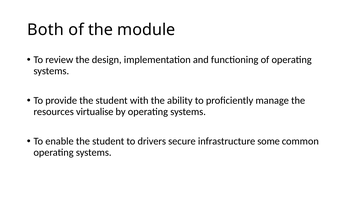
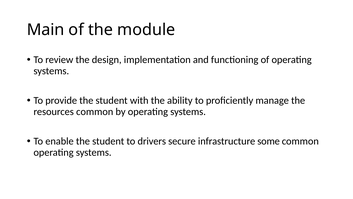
Both: Both -> Main (46, 30)
resources virtualise: virtualise -> common (95, 111)
